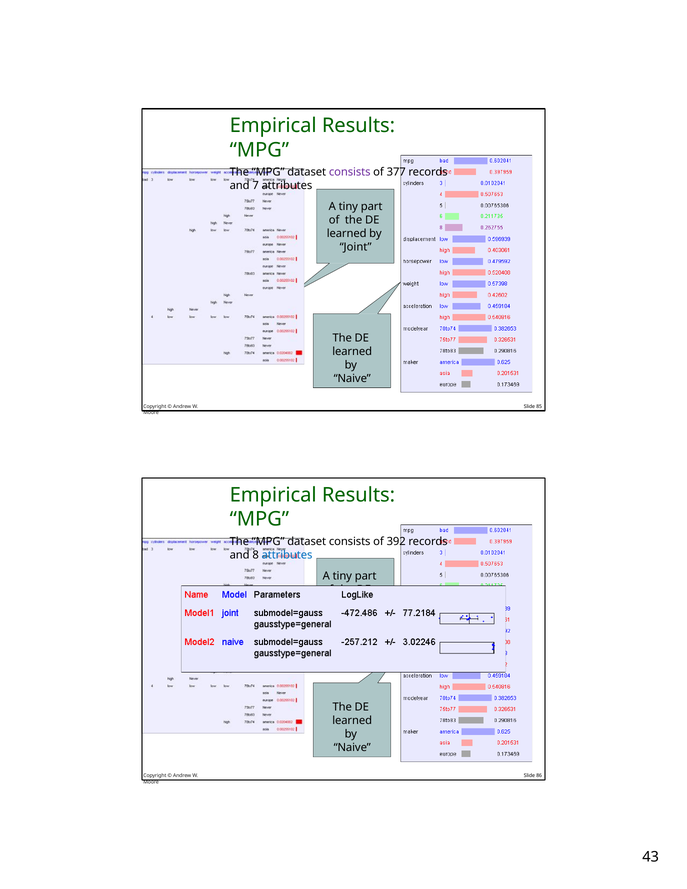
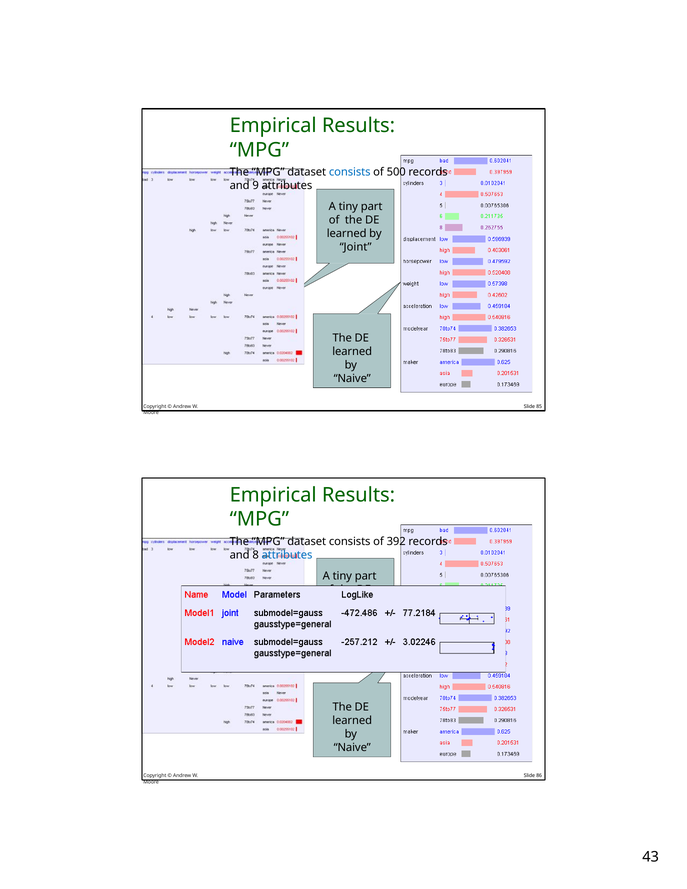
consists colour: purple -> blue (350, 172)
377: 377 -> 500 (396, 172)
7: 7 -> 9 (256, 186)
